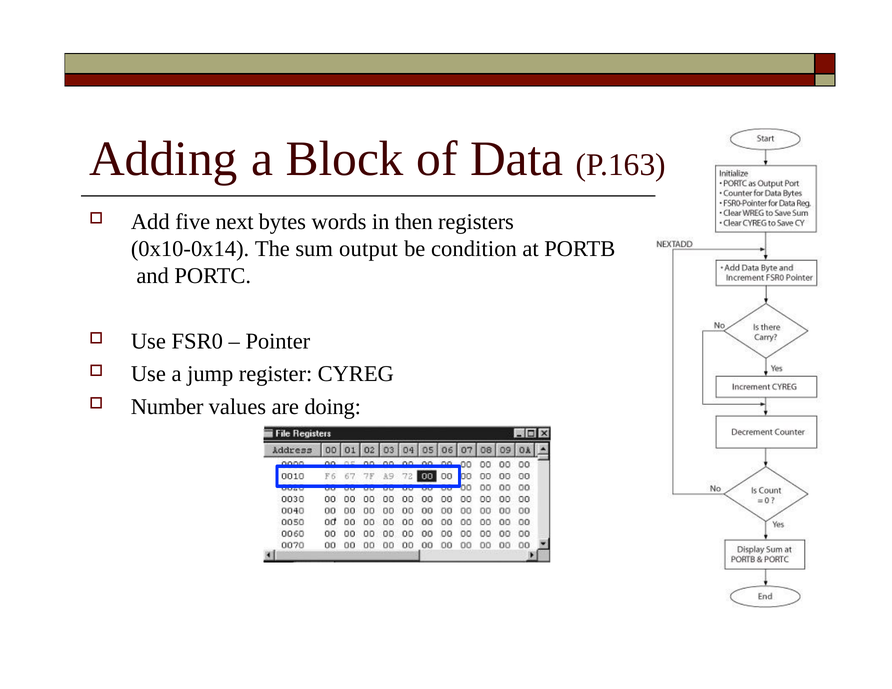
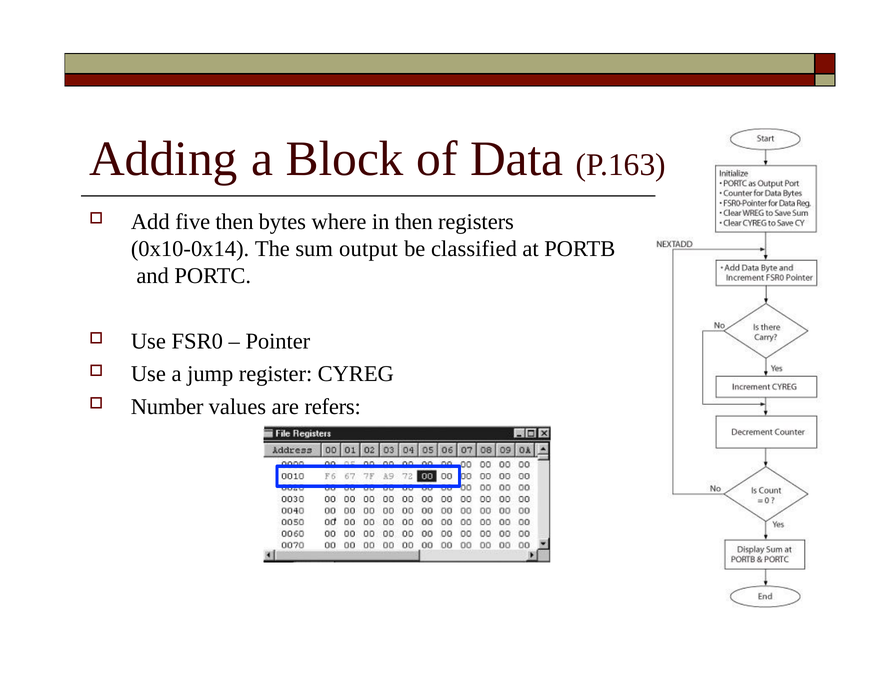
five next: next -> then (235, 222)
words: words -> where (339, 222)
condition: condition -> classified (474, 249)
doing: doing -> refers (333, 407)
